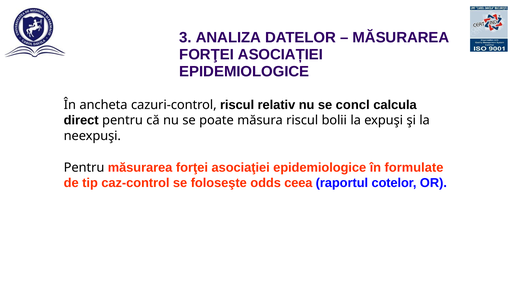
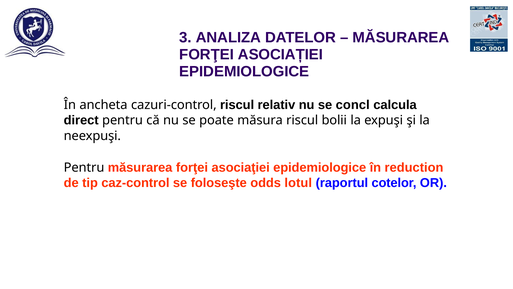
formulate: formulate -> reduction (414, 167)
ceea: ceea -> lotul (298, 183)
